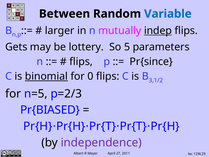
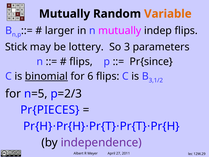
Between: Between -> Mutually (65, 14)
Variable colour: blue -> orange (168, 14)
indep underline: present -> none (158, 31)
Gets: Gets -> Stick (16, 47)
5: 5 -> 3 (127, 47)
0: 0 -> 6 (90, 76)
Pr{BIASED: Pr{BIASED -> Pr{PIECES (50, 110)
